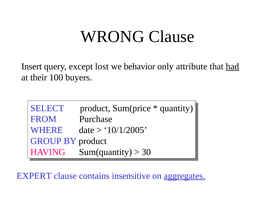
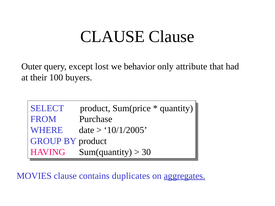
WRONG: WRONG -> CLAUSE (113, 37)
Insert: Insert -> Outer (32, 67)
had underline: present -> none (232, 67)
EXPERT: EXPERT -> MOVIES (34, 176)
insensitive: insensitive -> duplicates (131, 176)
